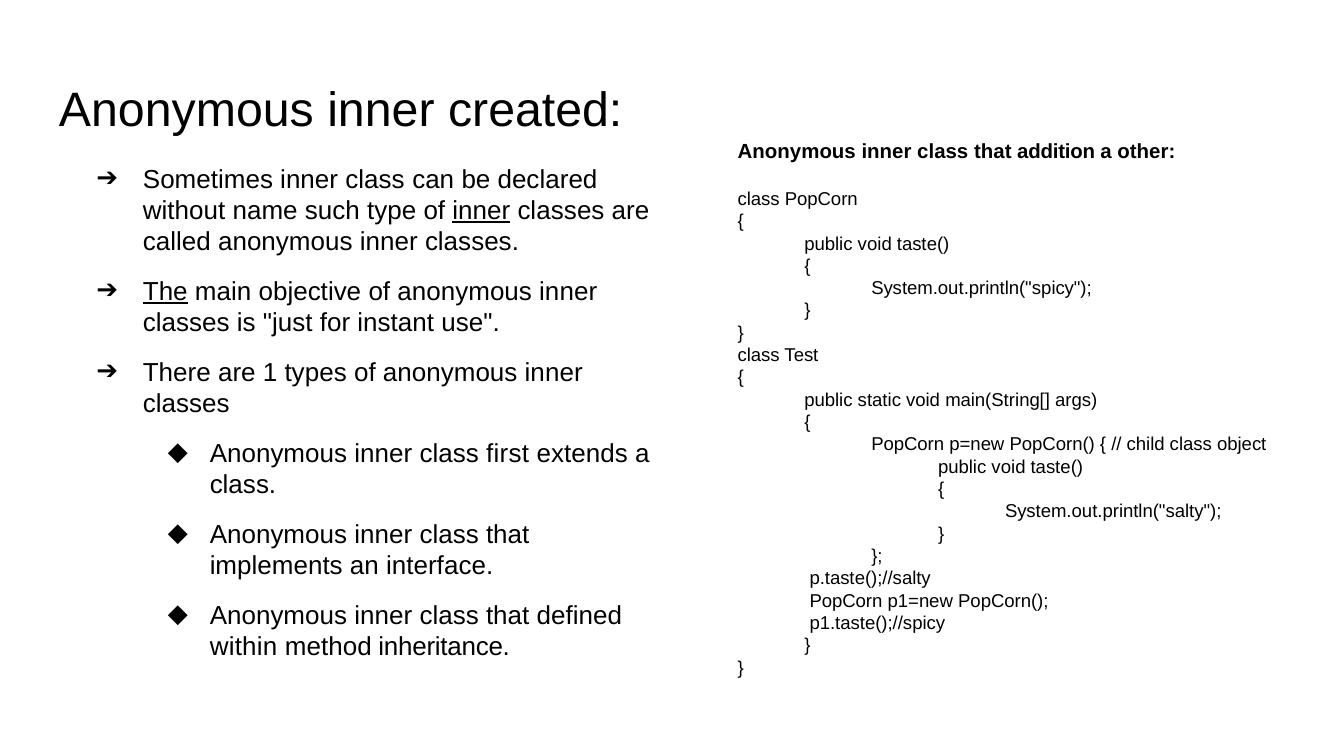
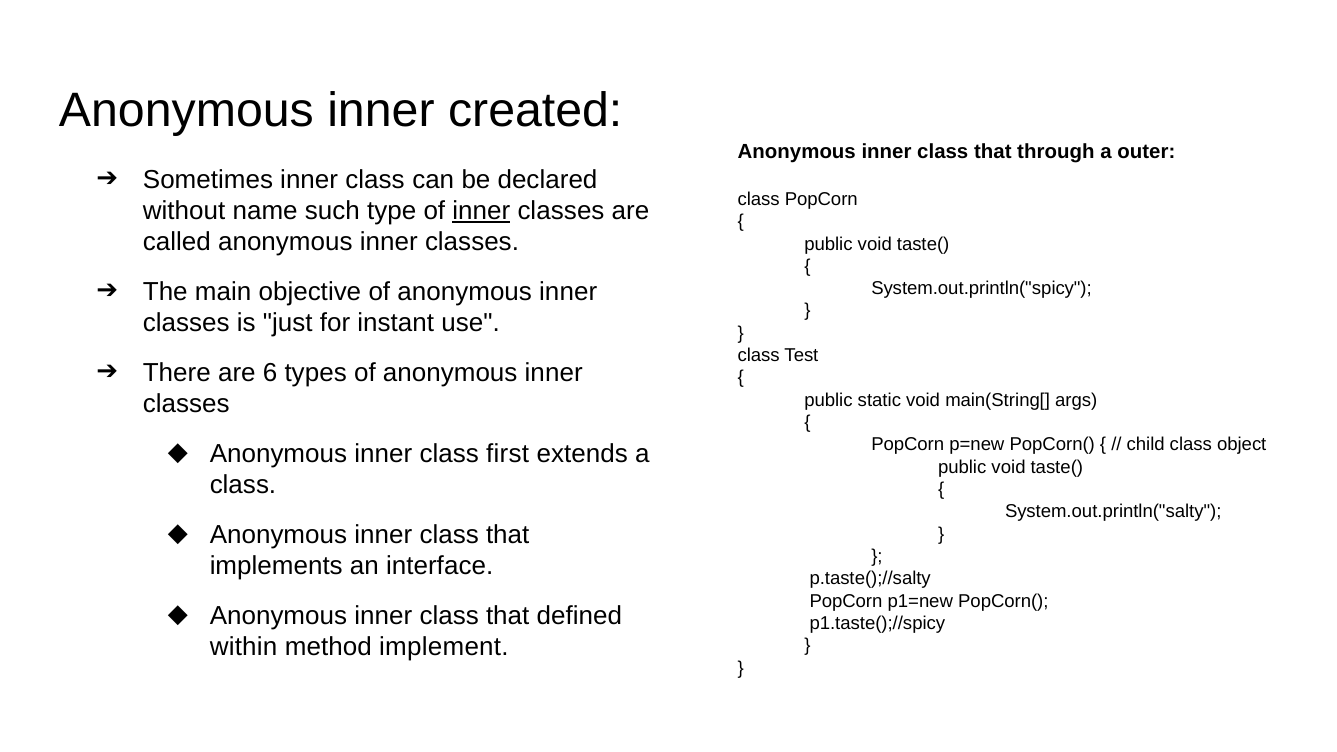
addition: addition -> through (1056, 151)
other: other -> outer (1146, 151)
The underline: present -> none (165, 292)
1: 1 -> 6 (270, 373)
inheritance: inheritance -> implement (444, 647)
